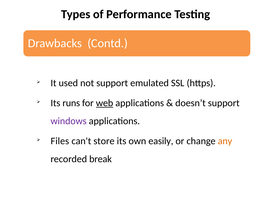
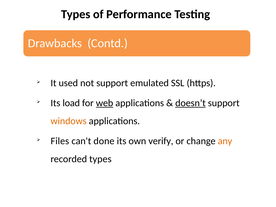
runs: runs -> load (71, 103)
doesn’t underline: none -> present (190, 103)
windows colour: purple -> orange (69, 121)
store: store -> done (104, 141)
easily: easily -> verify (161, 141)
recorded break: break -> types (100, 159)
